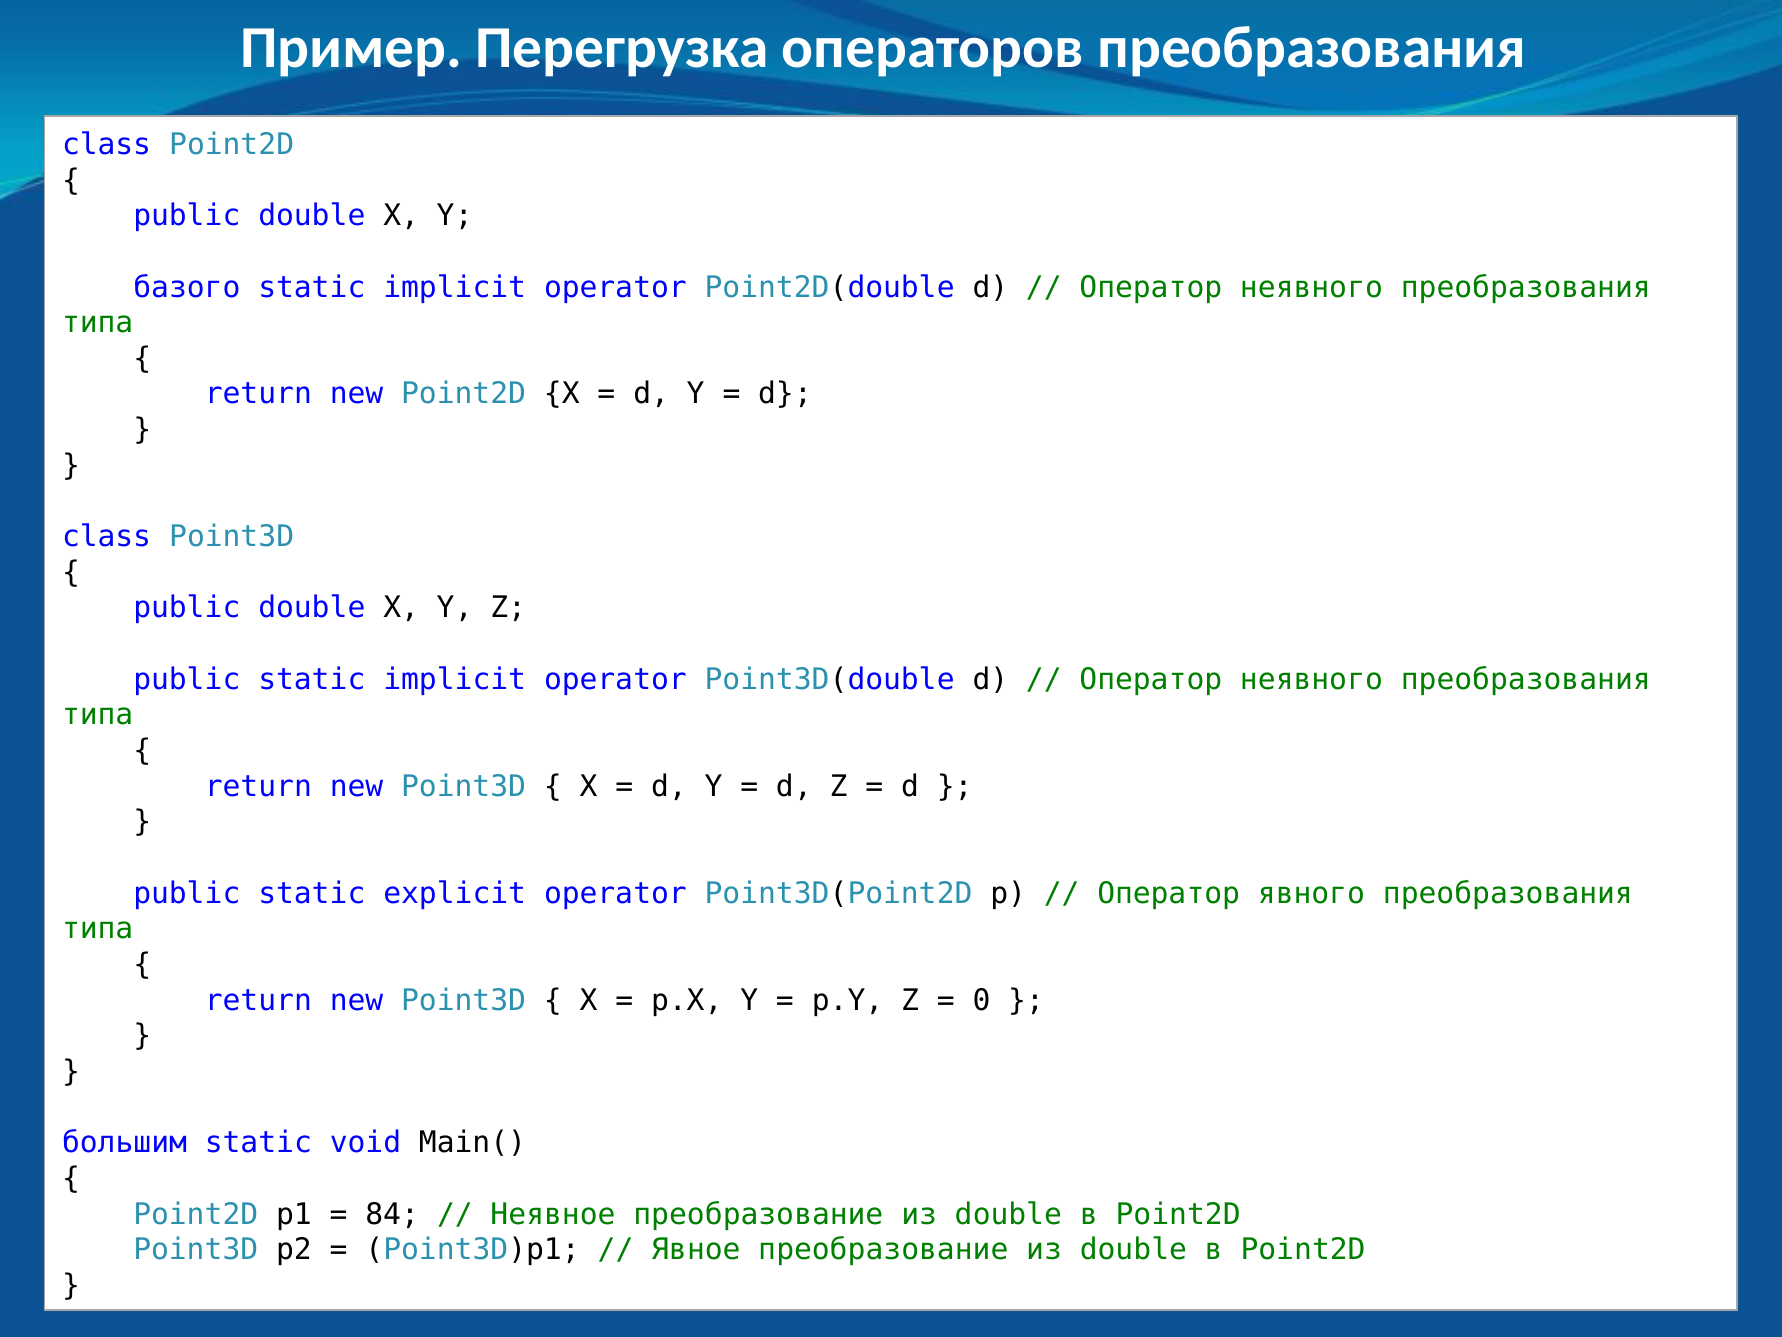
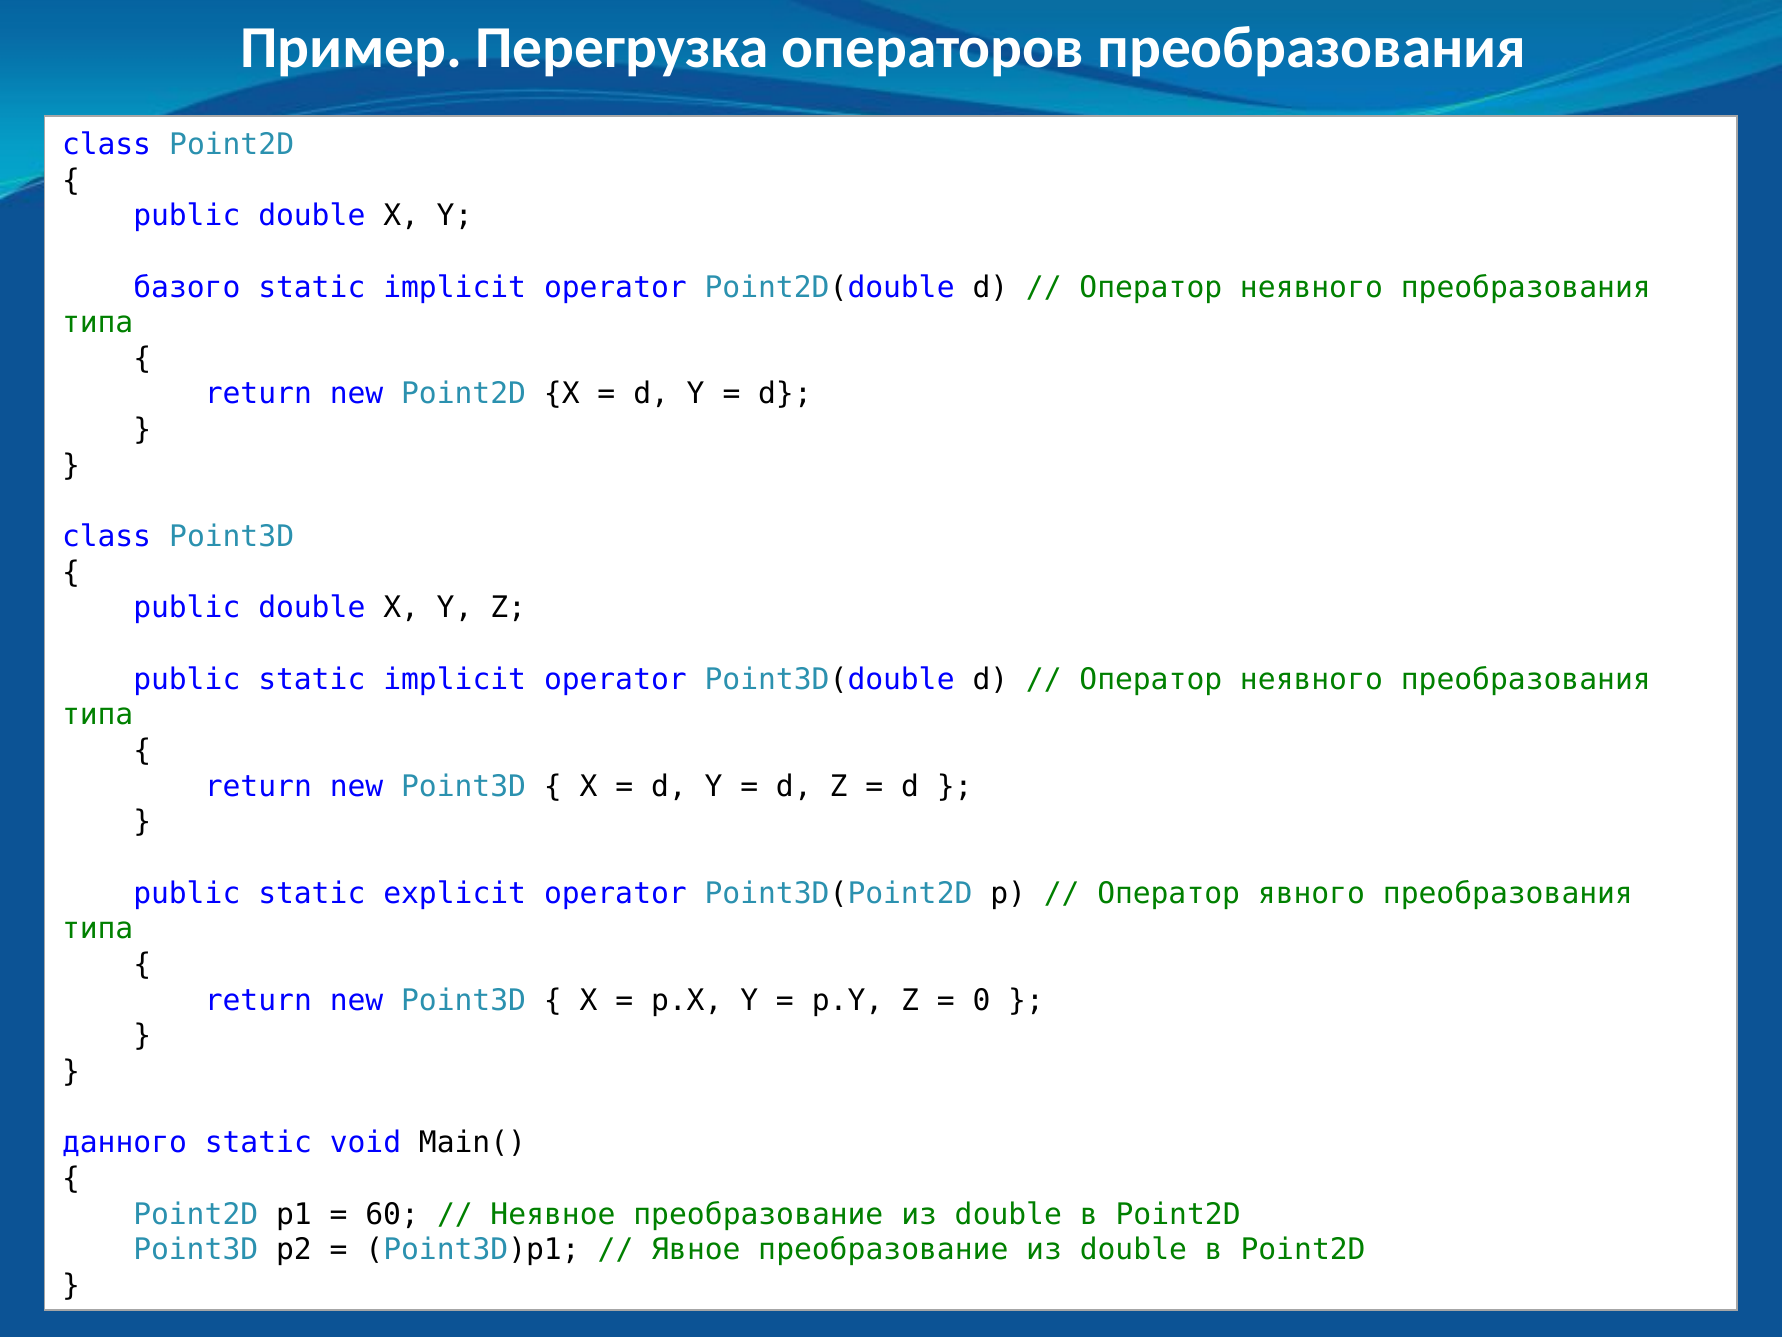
большим: большим -> данного (124, 1142)
84: 84 -> 60 (392, 1214)
